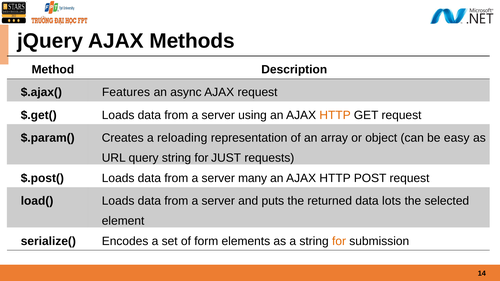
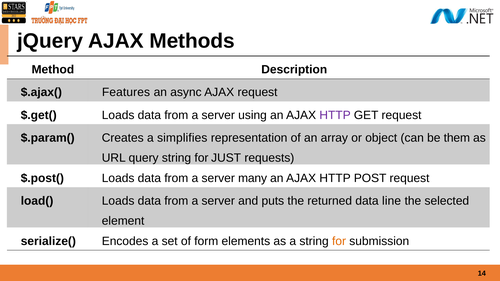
HTTP colour: orange -> purple (335, 115)
reloading: reloading -> simplifies (182, 138)
easy: easy -> them (457, 138)
lots: lots -> line (392, 201)
